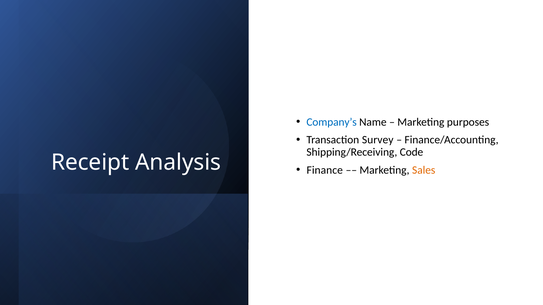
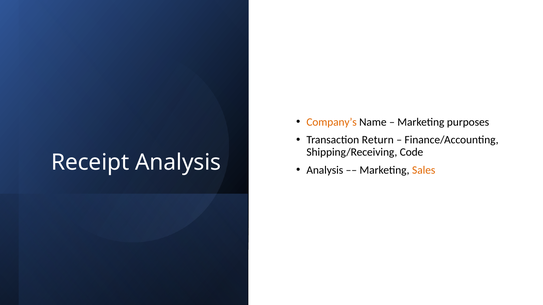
Company’s colour: blue -> orange (332, 122)
Survey: Survey -> Return (378, 140)
Finance: Finance -> Analysis (325, 170)
